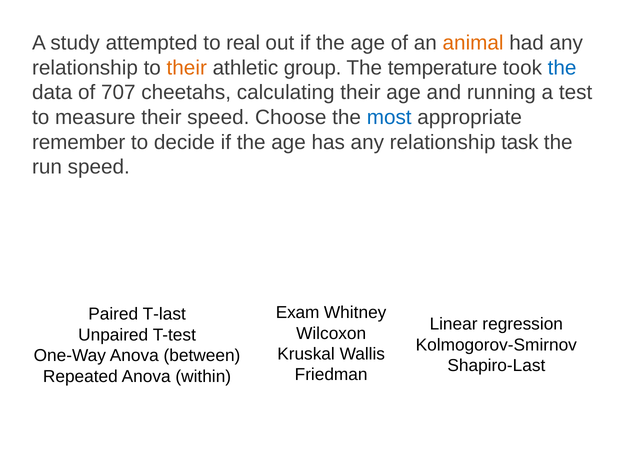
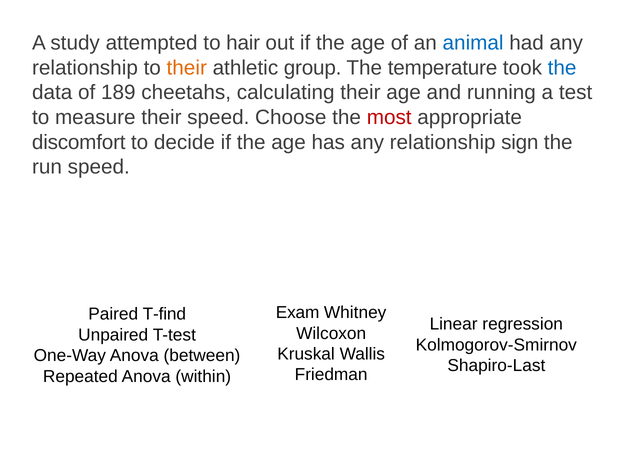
real: real -> hair (243, 43)
animal colour: orange -> blue (473, 43)
707: 707 -> 189 (118, 93)
most colour: blue -> red (389, 117)
remember: remember -> discomfort (79, 142)
task: task -> sign (520, 142)
T-last: T-last -> T-find (164, 314)
